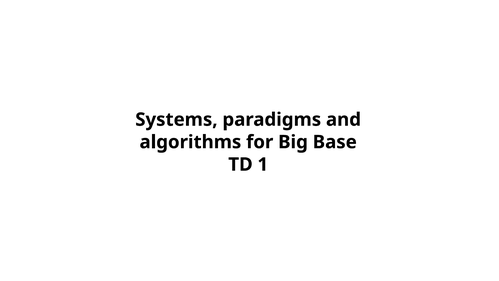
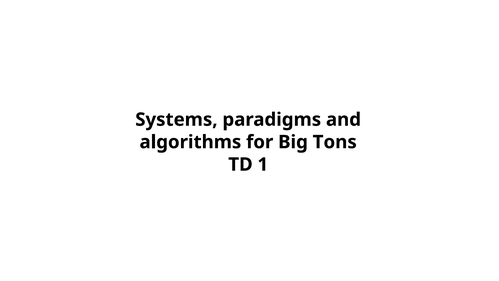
Base: Base -> Tons (335, 142)
